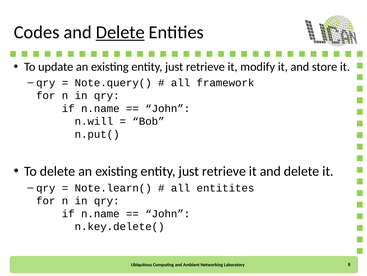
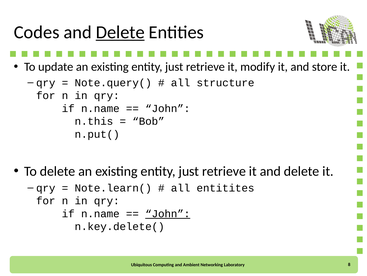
framework: framework -> structure (225, 83)
n.will: n.will -> n.this (94, 121)
John underline: none -> present (168, 213)
